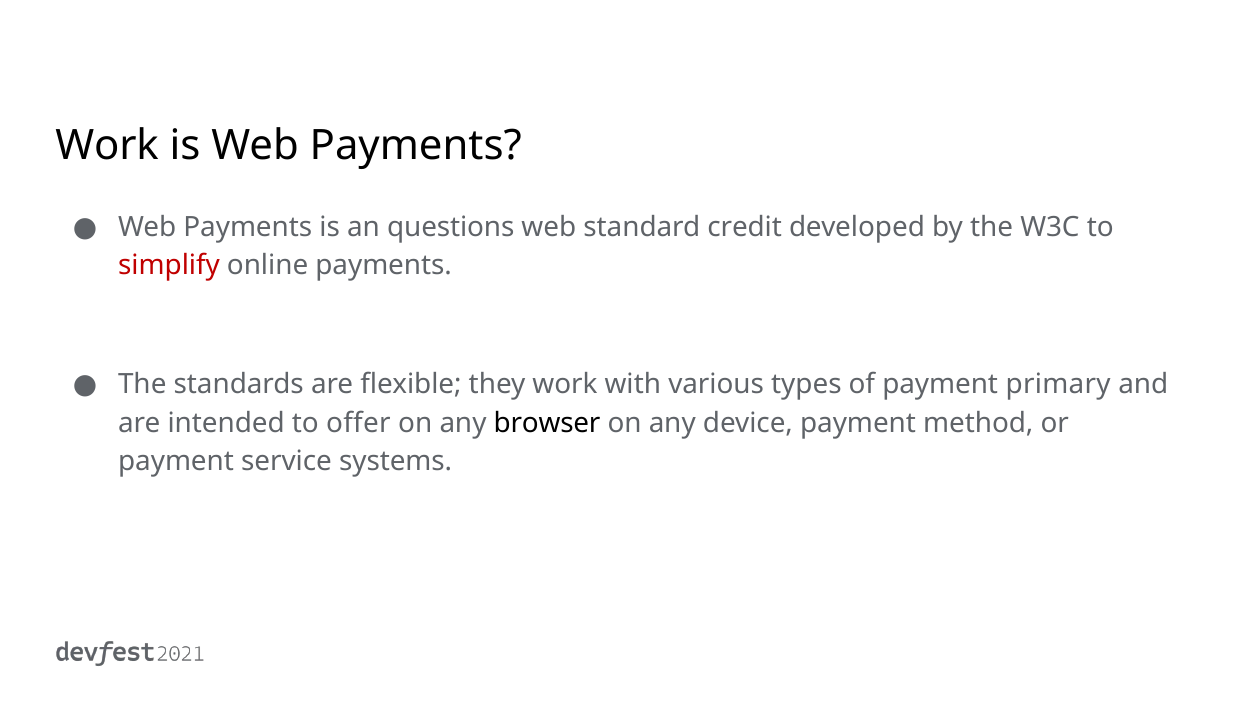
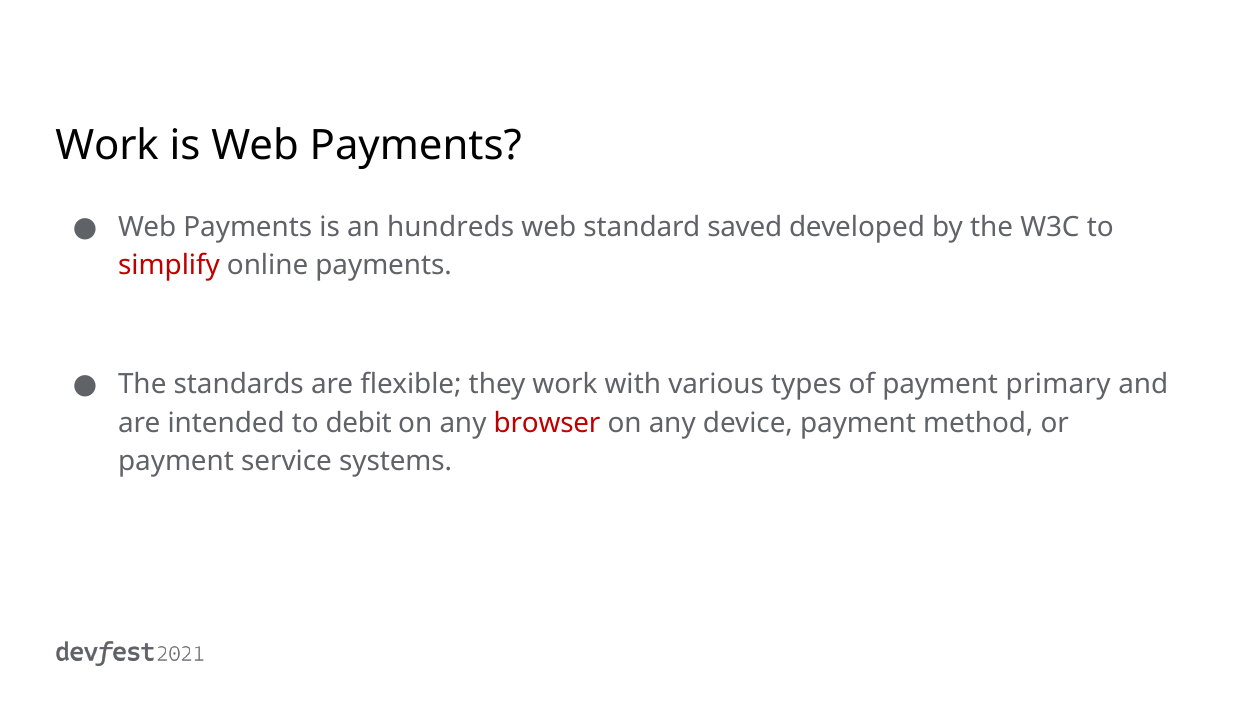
questions: questions -> hundreds (451, 227)
credit: credit -> saved (745, 227)
offer: offer -> debit (359, 423)
browser colour: black -> red (547, 423)
